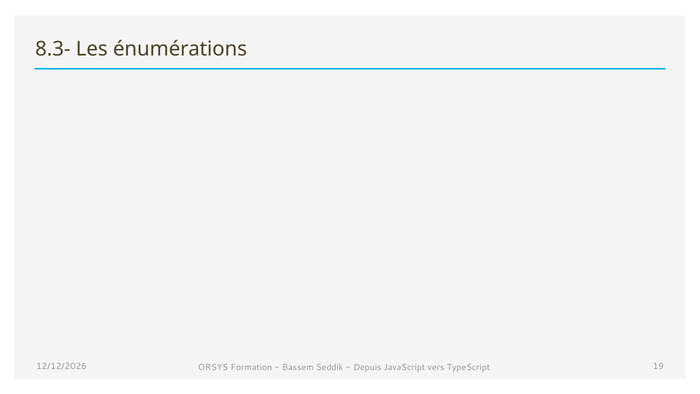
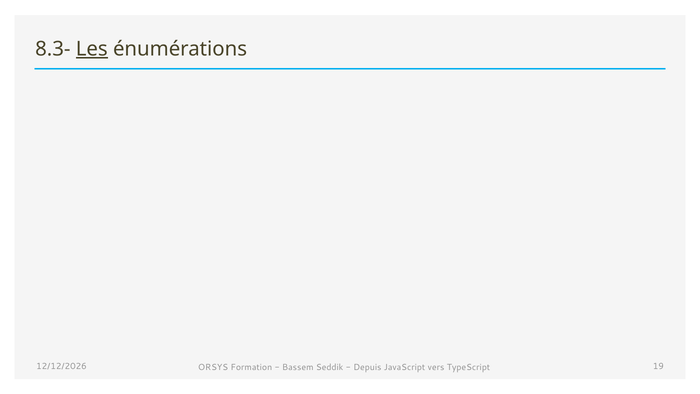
Les underline: none -> present (92, 49)
